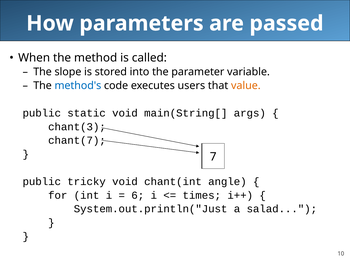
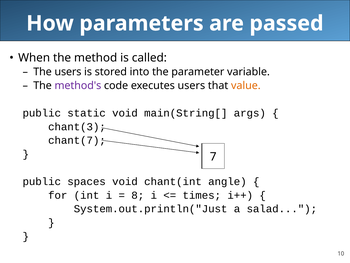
The slope: slope -> users (68, 72)
method's colour: blue -> purple (78, 85)
tricky: tricky -> spaces (87, 181)
6: 6 -> 8 (138, 195)
